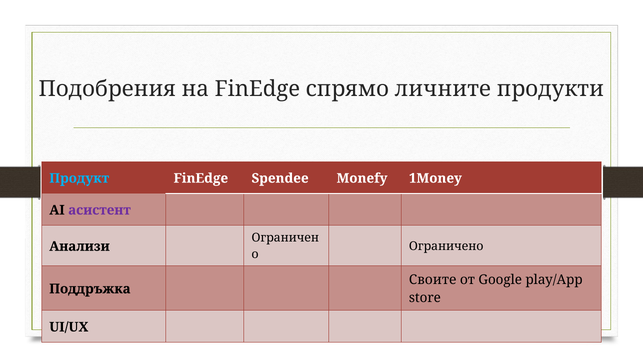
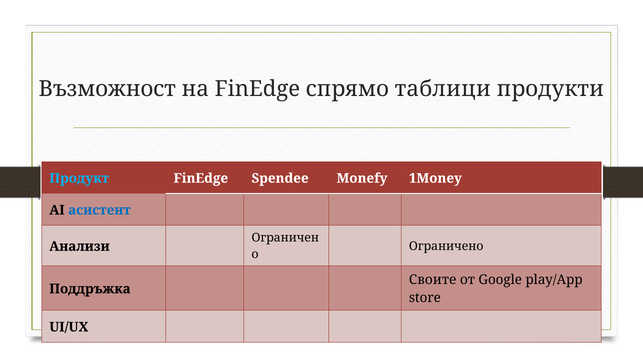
Подобрения: Подобрения -> Възможност (107, 89)
личните: личните -> таблици (443, 89)
асистент colour: purple -> blue (100, 210)
